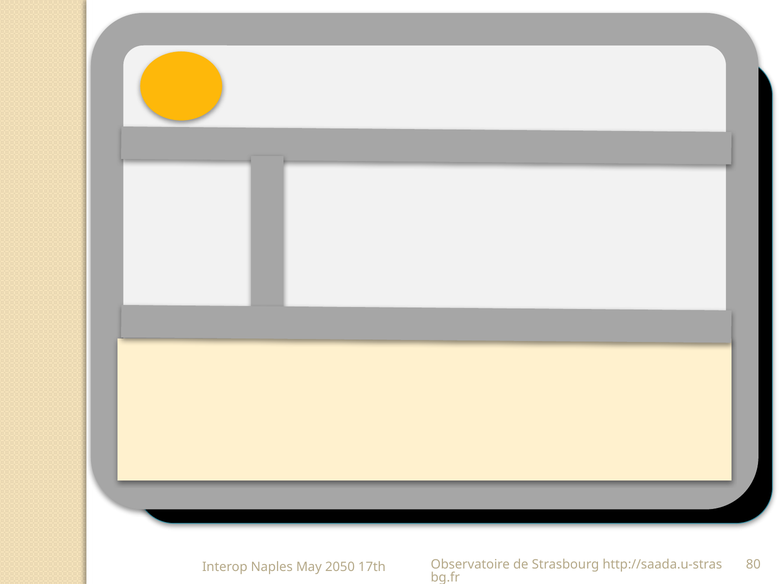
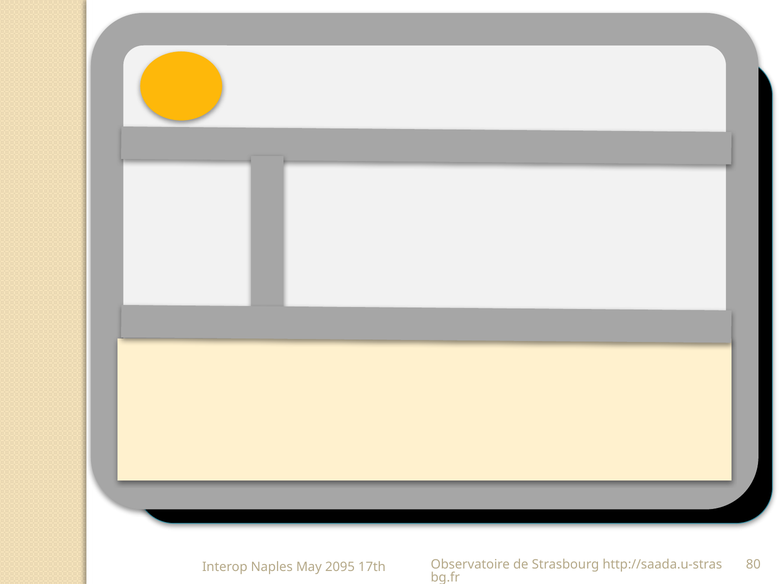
2050: 2050 -> 2095 (340, 567)
